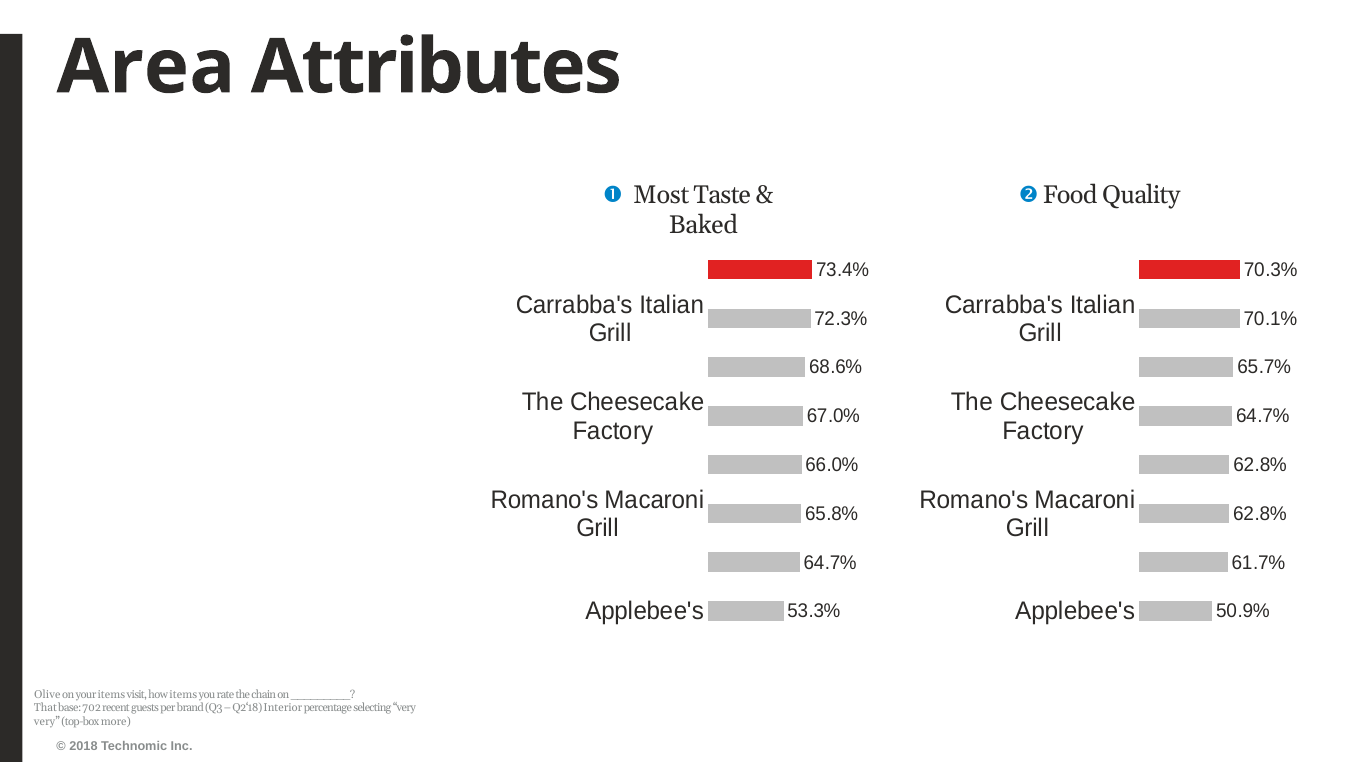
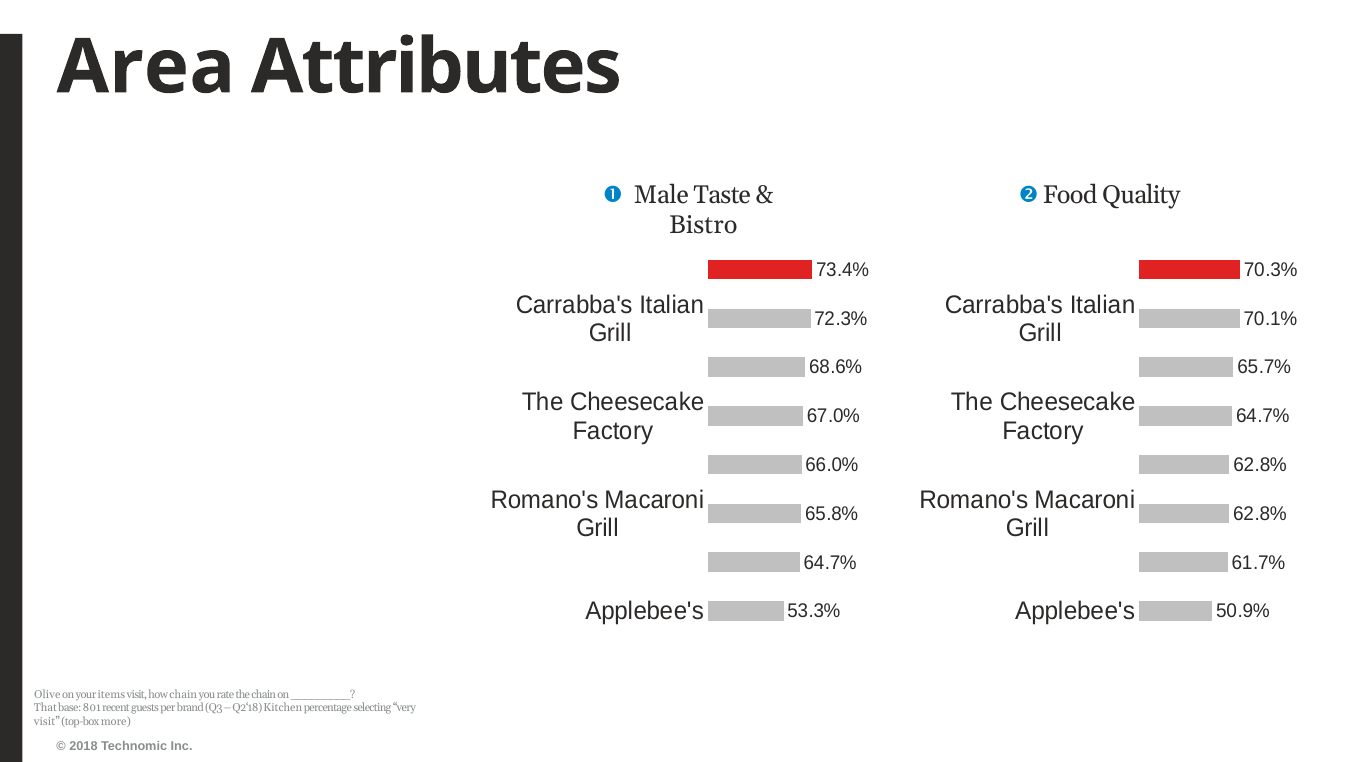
Most: Most -> Male (661, 195)
Baked: Baked -> Bistro (703, 225)
how items: items -> chain (183, 695)
702: 702 -> 801 (92, 708)
Interior: Interior -> Kitchen (283, 708)
very: very -> visit (47, 722)
